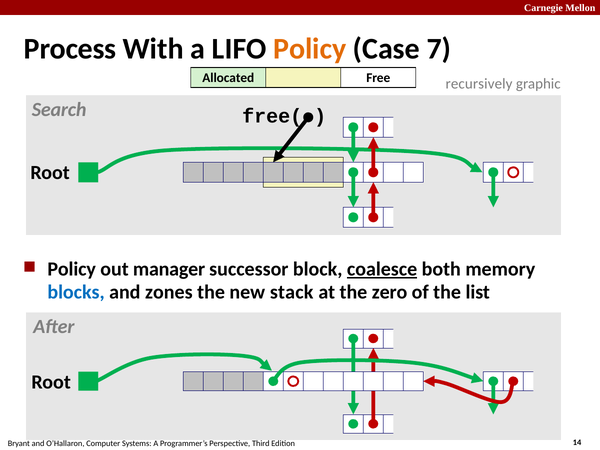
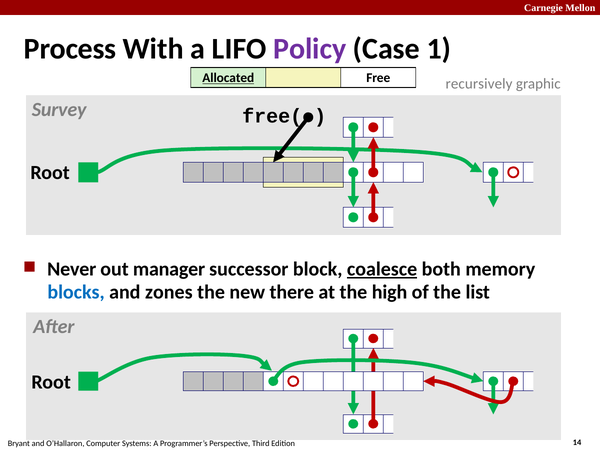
Policy colour: orange -> purple (310, 49)
7: 7 -> 1 (439, 49)
Allocated underline: none -> present (228, 78)
Search: Search -> Survey (59, 110)
Policy: Policy -> Never (72, 269)
stack: stack -> there (292, 292)
zero: zero -> high (390, 292)
